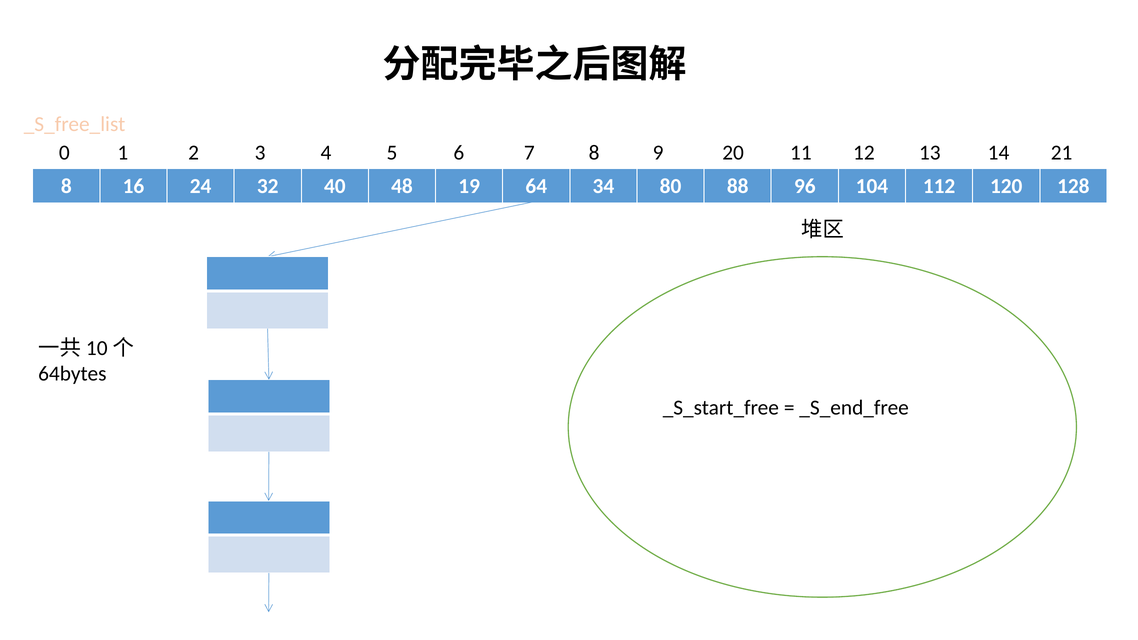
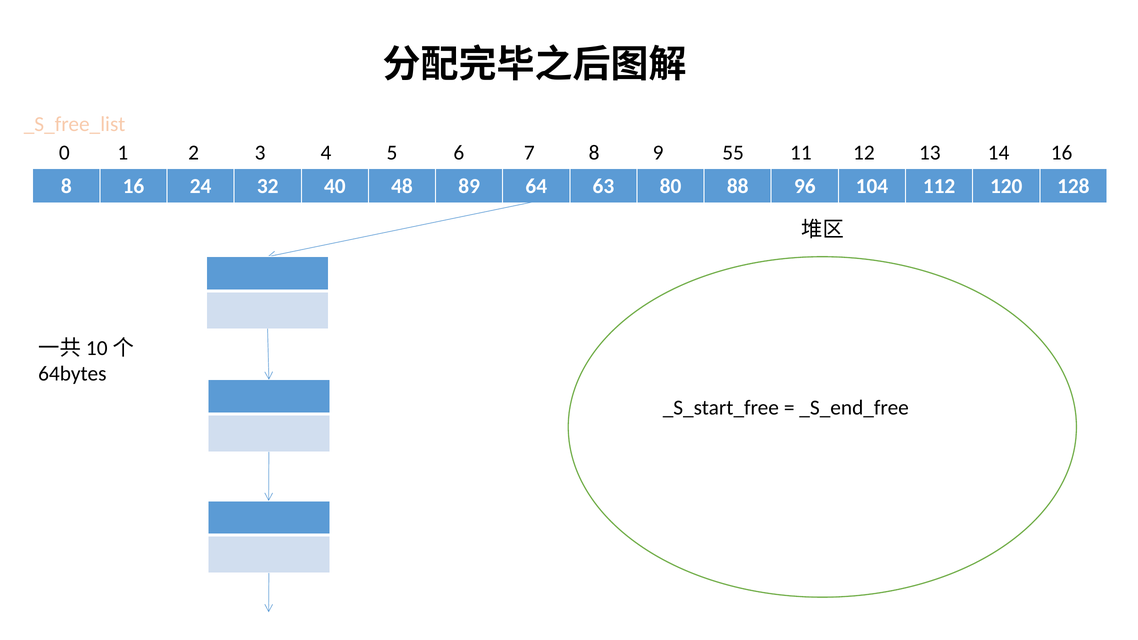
20: 20 -> 55 (733, 153)
14 21: 21 -> 16 (1062, 153)
19: 19 -> 89 (469, 186)
34: 34 -> 63 (603, 186)
